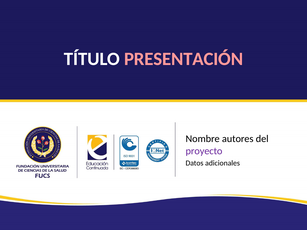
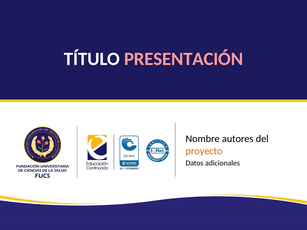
proyecto colour: purple -> orange (204, 151)
